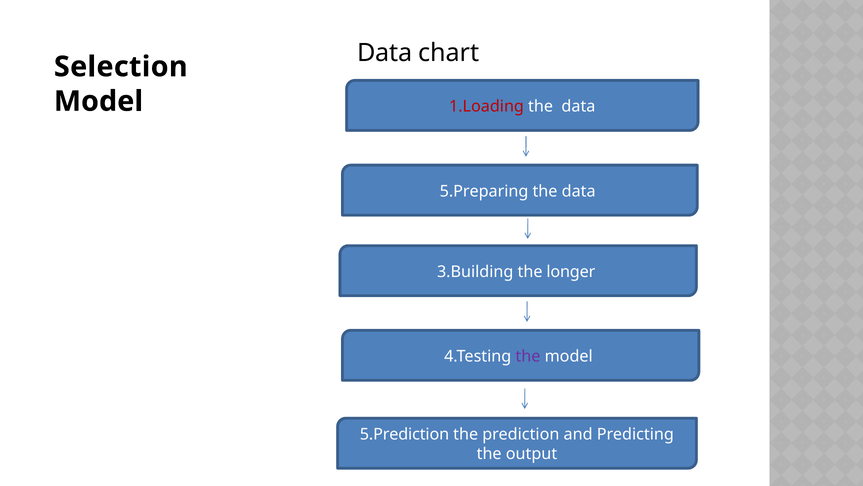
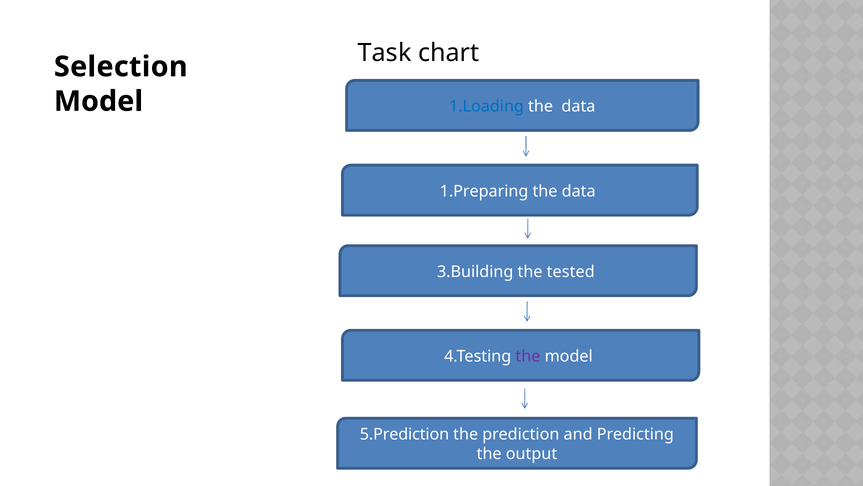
Data: Data -> Task (385, 53)
1.Loading colour: red -> blue (486, 106)
5.Preparing: 5.Preparing -> 1.Preparing (484, 191)
longer: longer -> tested (571, 271)
